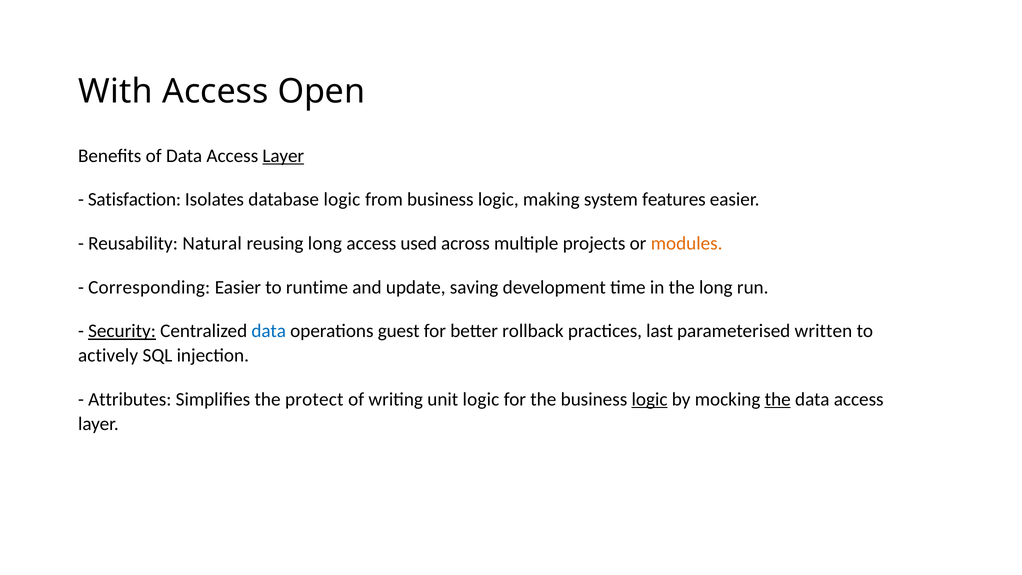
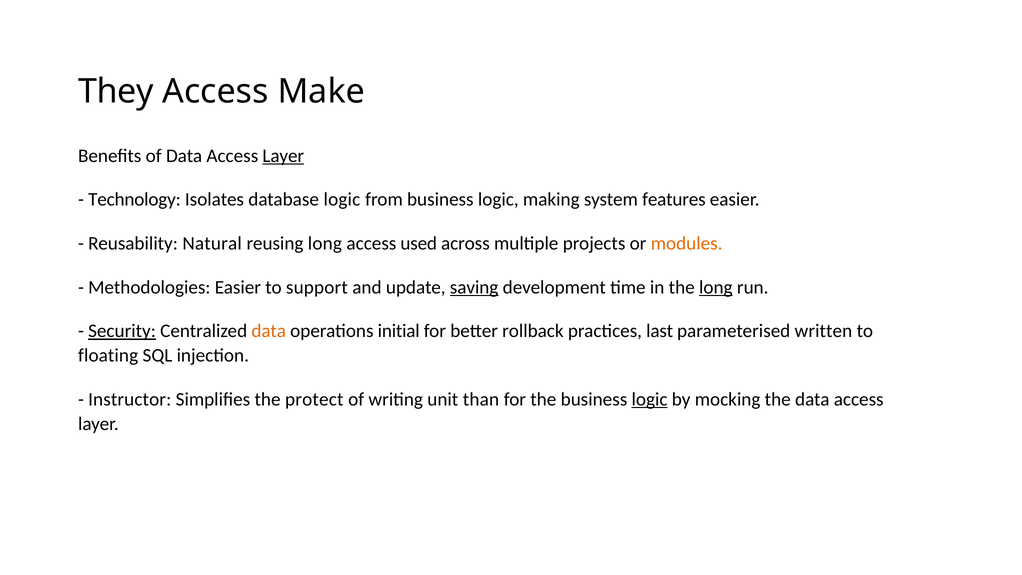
With: With -> They (116, 92)
Open: Open -> Make (321, 92)
Satisfaction: Satisfaction -> Technology (134, 200)
Corresponding: Corresponding -> Methodologies (149, 287)
runtime: runtime -> support (317, 287)
saving underline: none -> present (474, 287)
long underline: none -> present (716, 287)
data colour: blue -> orange (269, 331)
guest: guest -> initial (399, 331)
actively: actively -> floating (108, 355)
Attributes: Attributes -> Instructor (130, 399)
unit logic: logic -> than (481, 399)
the underline: present -> none (778, 399)
